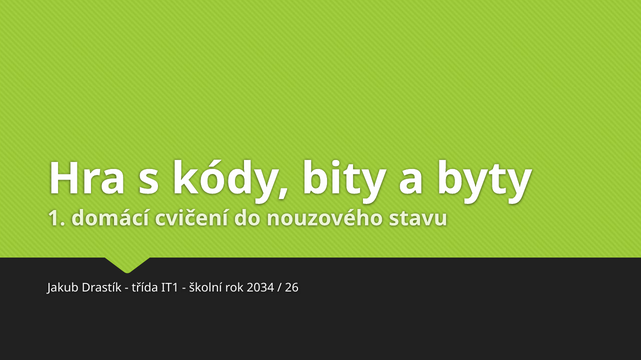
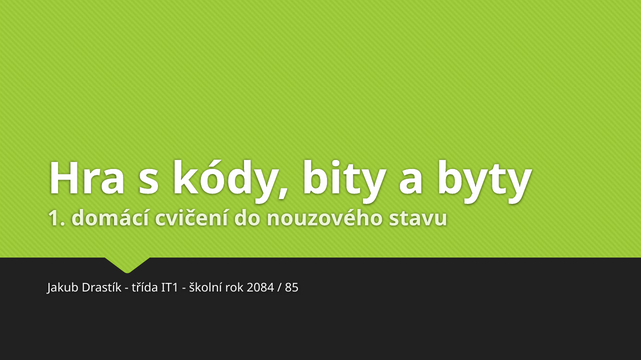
2034: 2034 -> 2084 (260, 288)
26: 26 -> 85 (292, 288)
